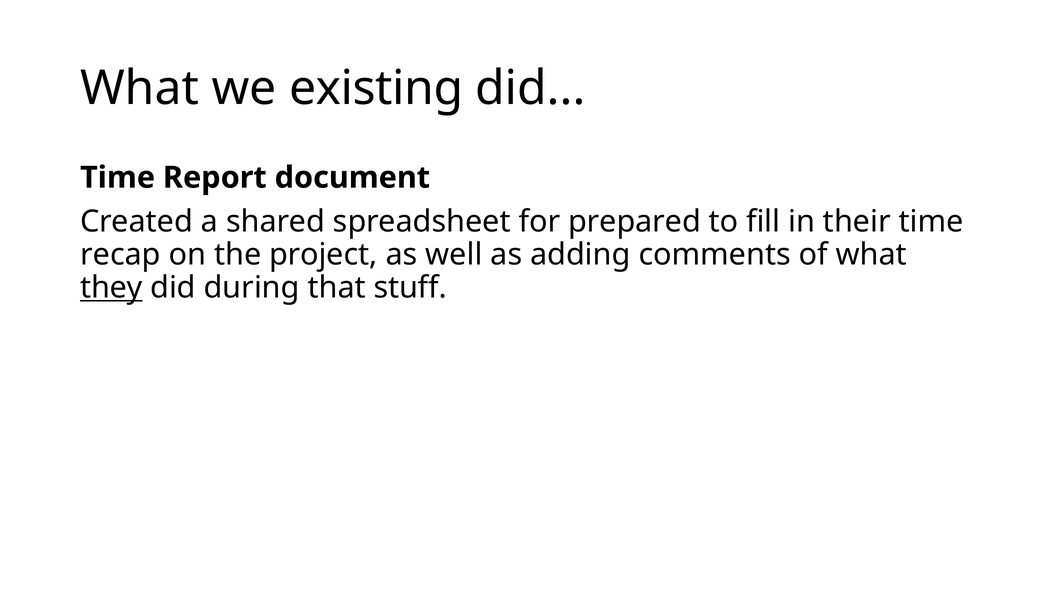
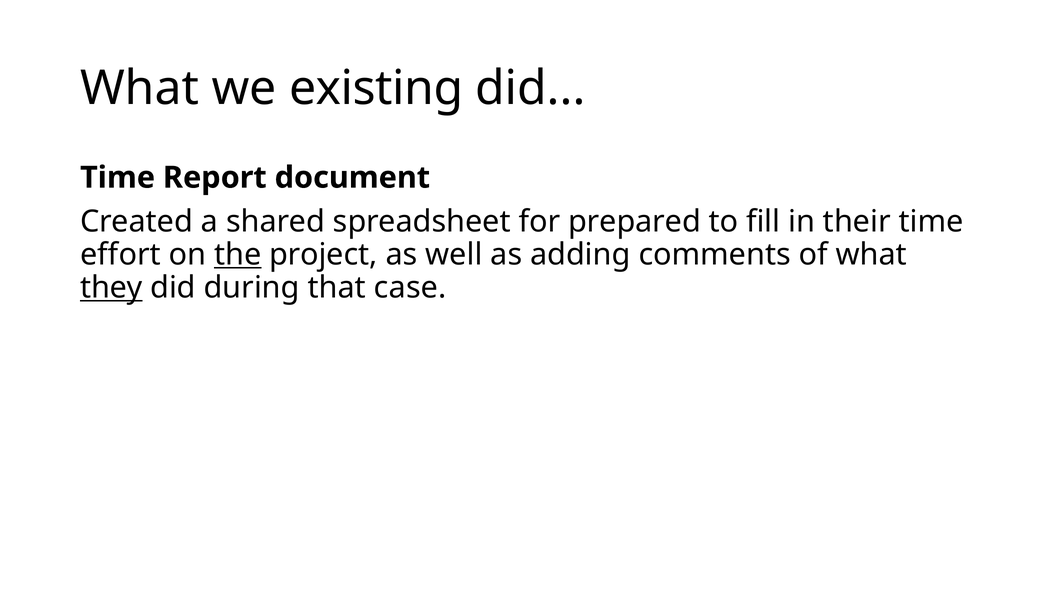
recap: recap -> effort (120, 255)
the underline: none -> present (238, 255)
stuff: stuff -> case (410, 288)
